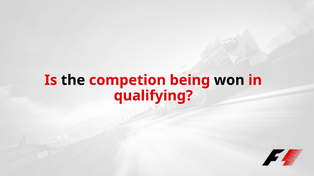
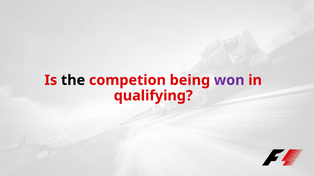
won colour: black -> purple (229, 80)
